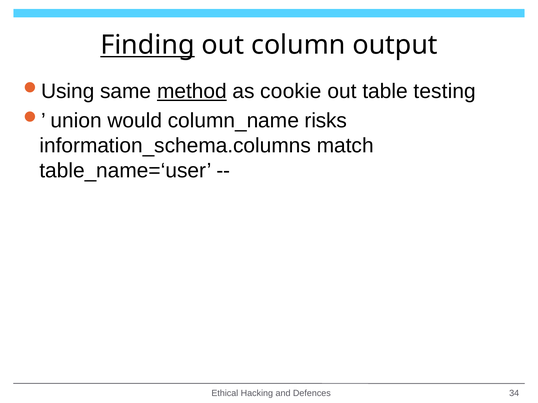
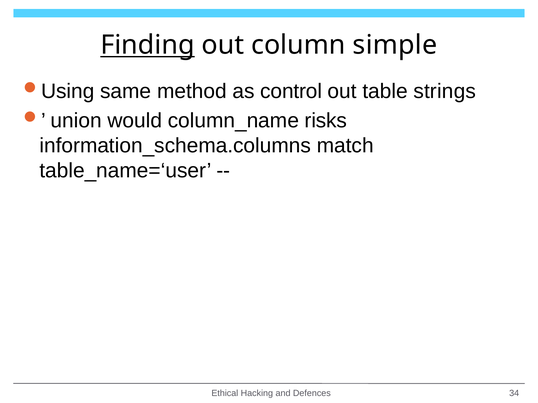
output: output -> simple (395, 45)
method underline: present -> none (192, 91)
cookie: cookie -> control (291, 91)
testing: testing -> strings (445, 91)
